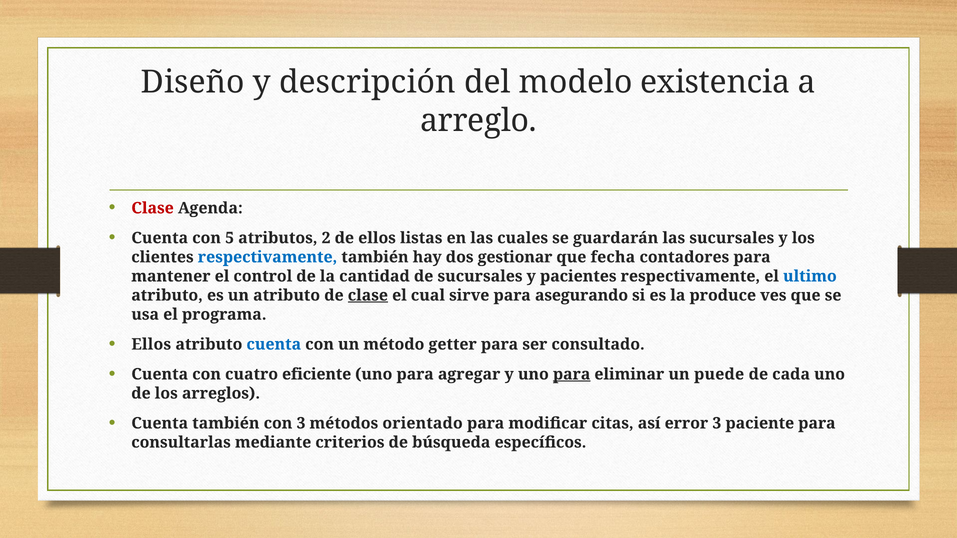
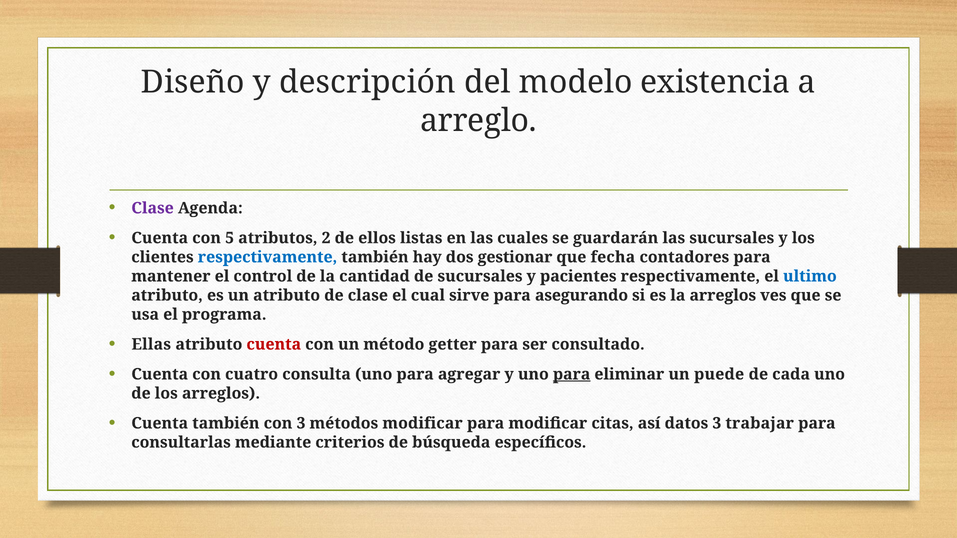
Clase colour: red -> purple (153, 208)
clase underline: present -> none (368, 296)
la produce: produce -> arreglos (723, 296)
Ellos: Ellos -> Ellas (151, 345)
cuenta colour: blue -> red (274, 345)
eficiente: eficiente -> consulta (317, 374)
métodos orientado: orientado -> modificar (423, 423)
error: error -> datos (686, 423)
paciente: paciente -> trabajar (760, 423)
